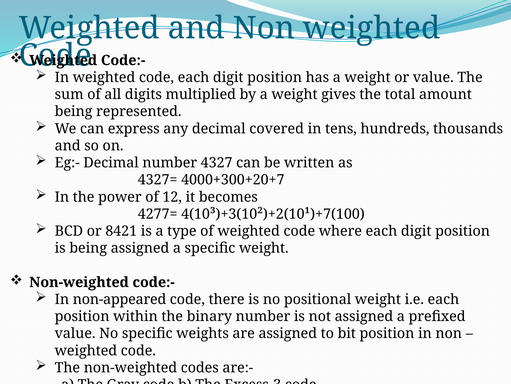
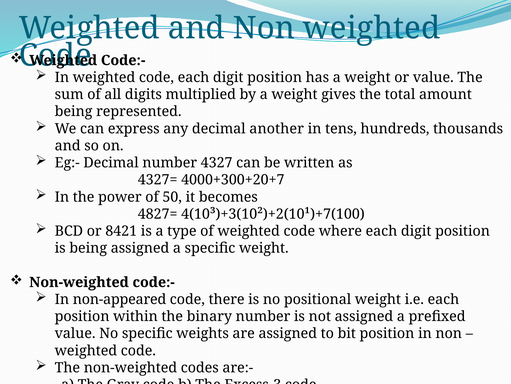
covered: covered -> another (277, 128)
12: 12 -> 50 (172, 197)
4277=: 4277= -> 4827= (158, 214)
